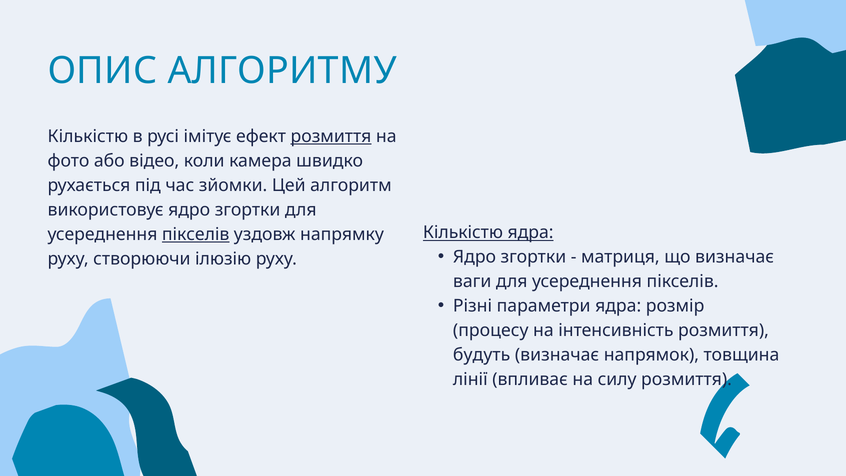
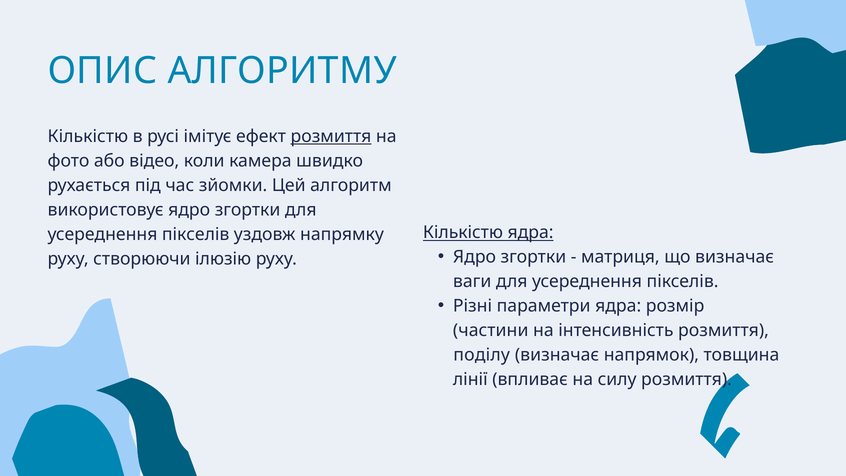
пікселів underline: present -> none (196, 234)
процесу: процесу -> частини (491, 330)
будуть: будуть -> поділу (482, 355)
